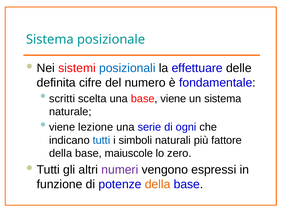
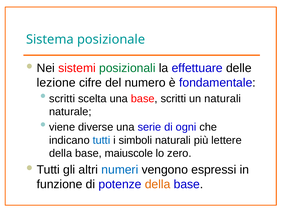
posizionali colour: blue -> green (127, 68)
definita: definita -> lezione (56, 83)
base viene: viene -> scritti (173, 99)
un sistema: sistema -> naturali (223, 99)
lezione: lezione -> diverse (96, 127)
fattore: fattore -> lettere (227, 140)
numeri colour: purple -> blue (120, 170)
